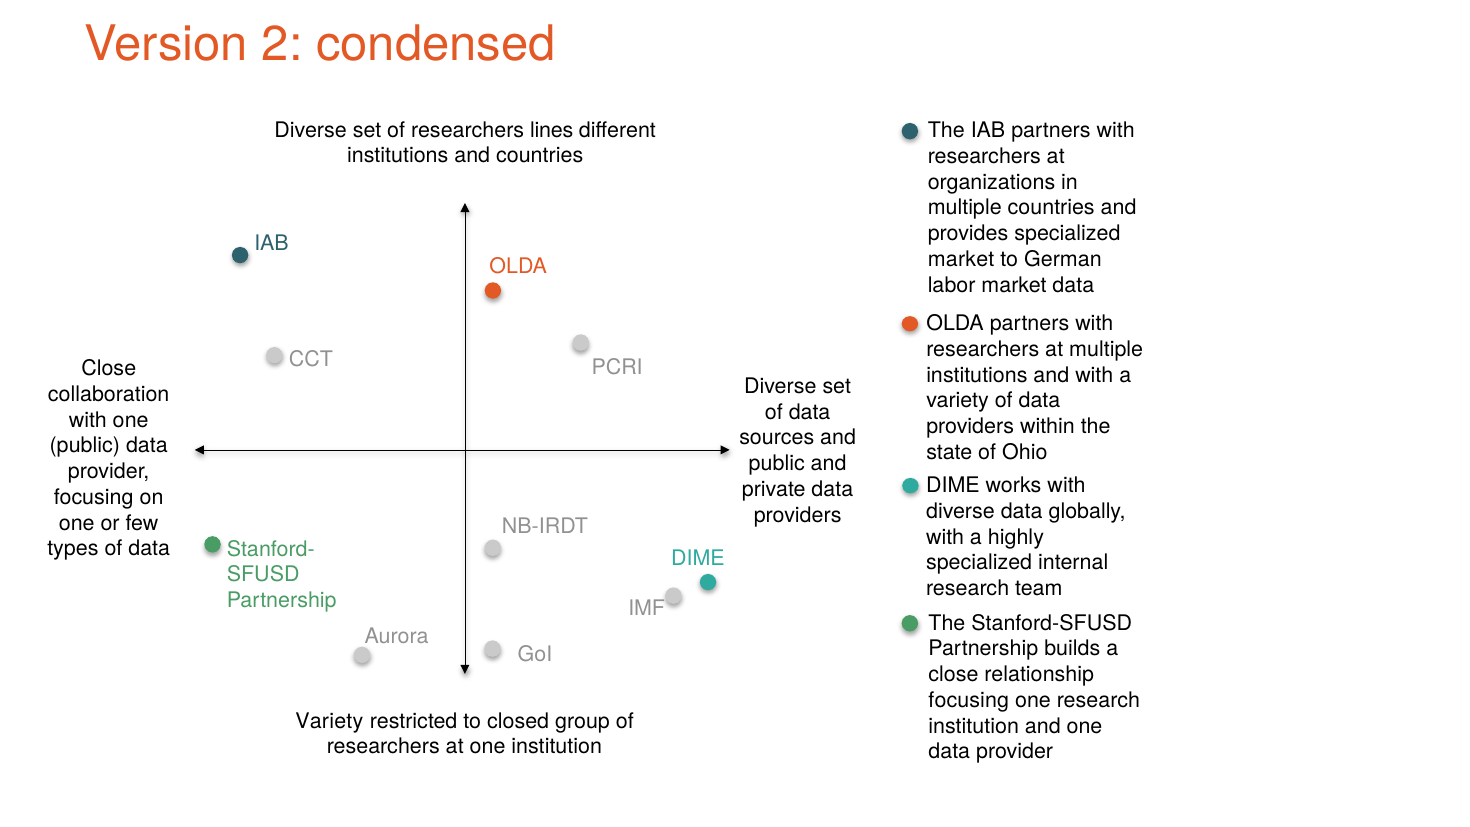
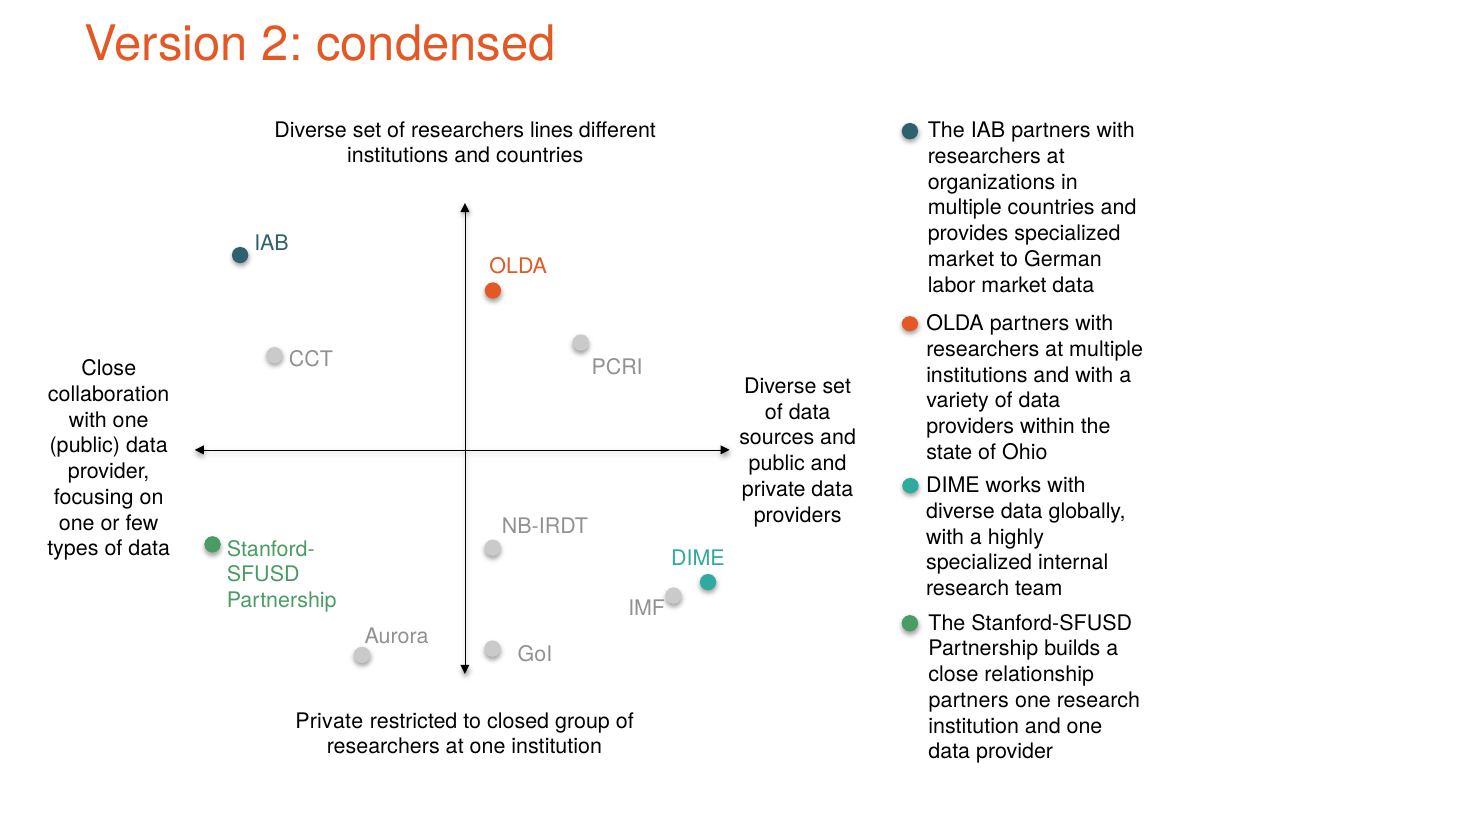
focusing: focusing -> partners (969, 700)
Variety: Variety -> Private (329, 721)
